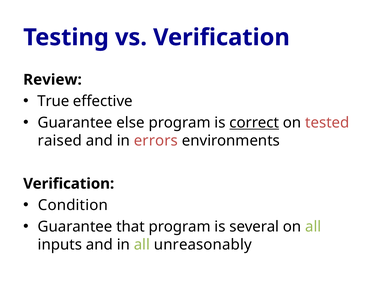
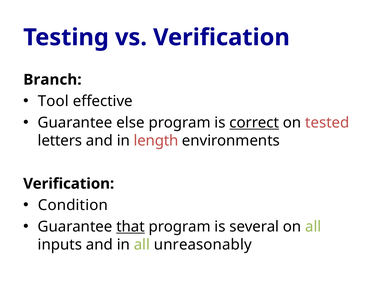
Review: Review -> Branch (52, 80)
True: True -> Tool (53, 101)
raised: raised -> letters (60, 141)
errors: errors -> length (156, 141)
that underline: none -> present (131, 227)
